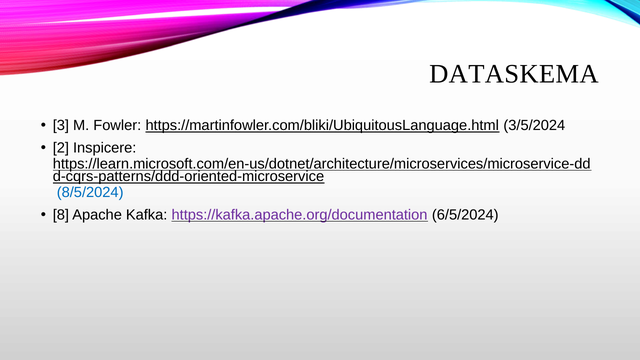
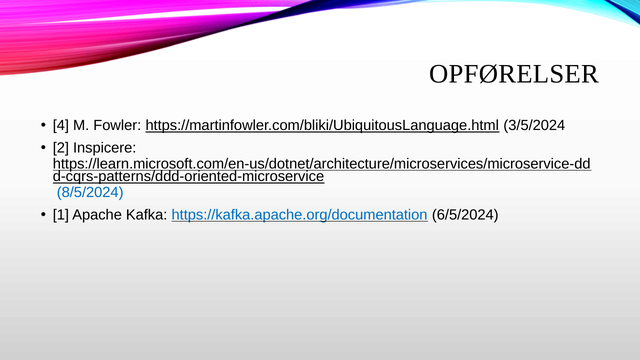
DATASKEMA: DATASKEMA -> OPFØRELSER (514, 74)
3: 3 -> 4 (61, 125)
8: 8 -> 1 (61, 215)
https://kafka.apache.org/documentation colour: purple -> blue (300, 215)
